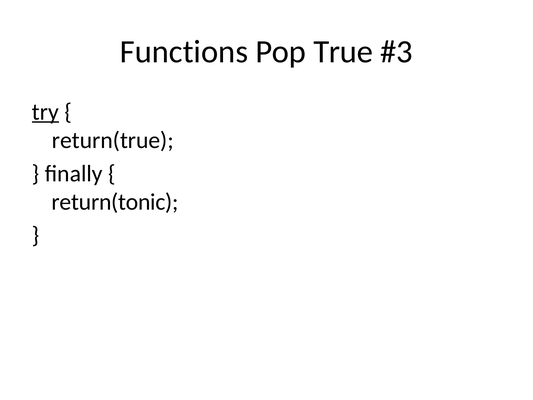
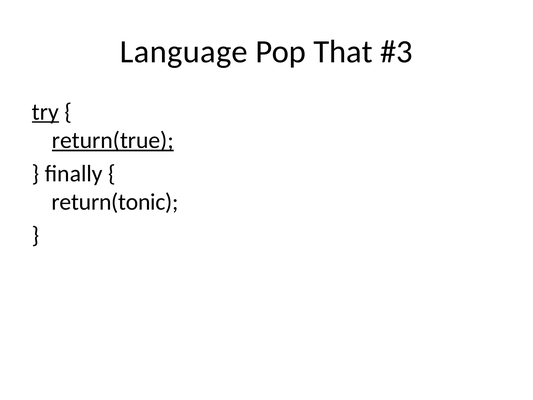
Functions: Functions -> Language (184, 52)
True: True -> That (343, 52)
return(true underline: none -> present (113, 140)
